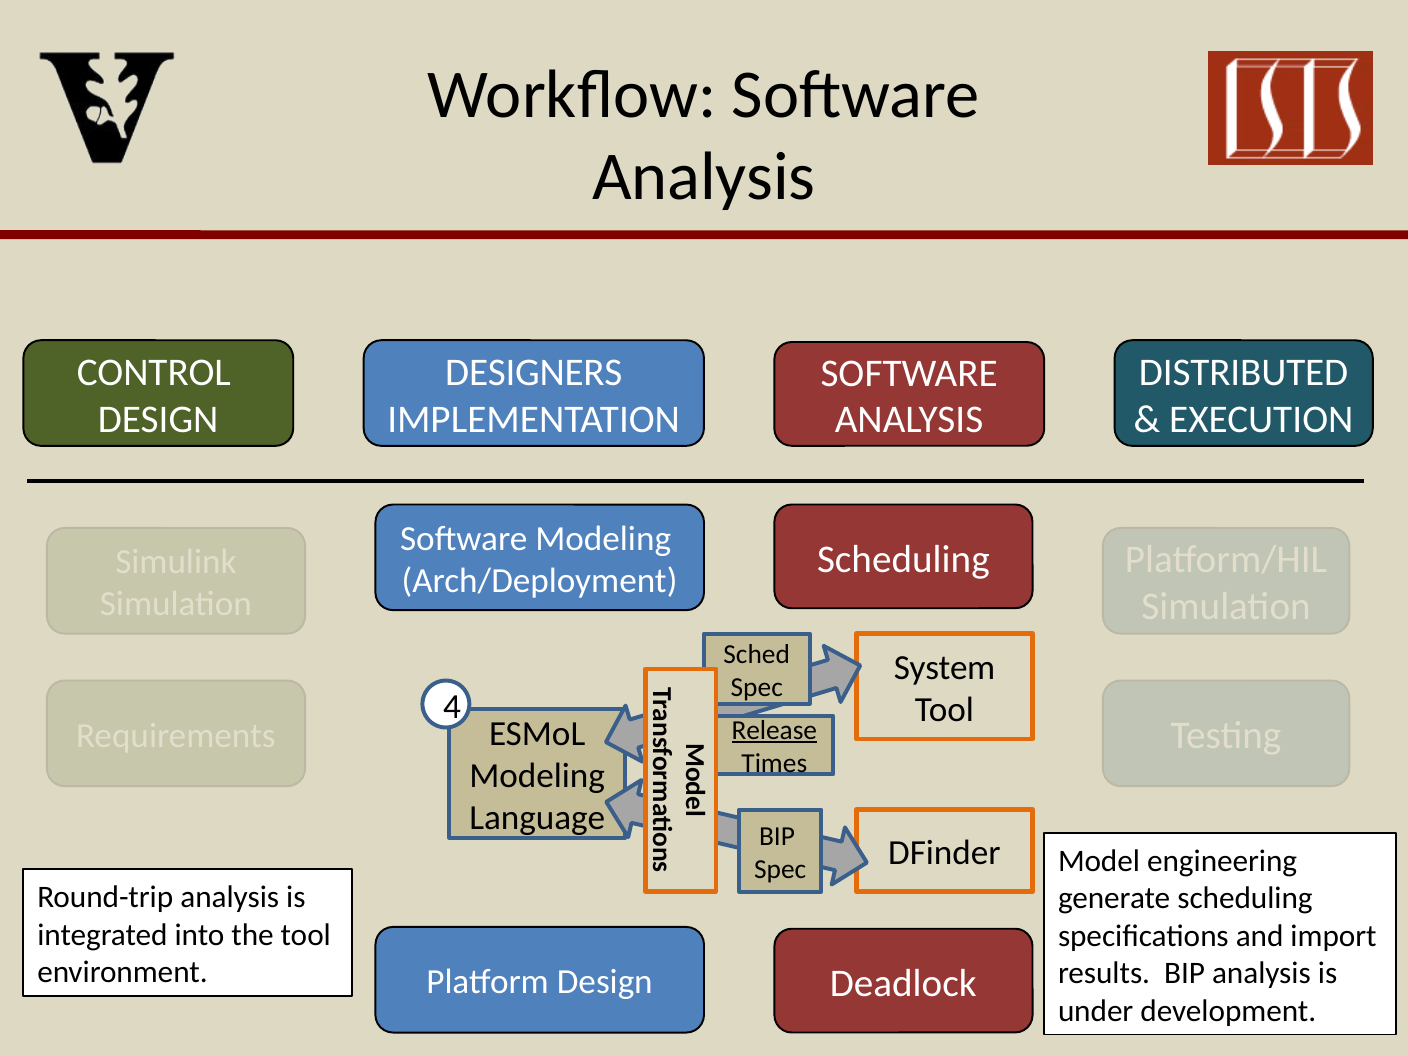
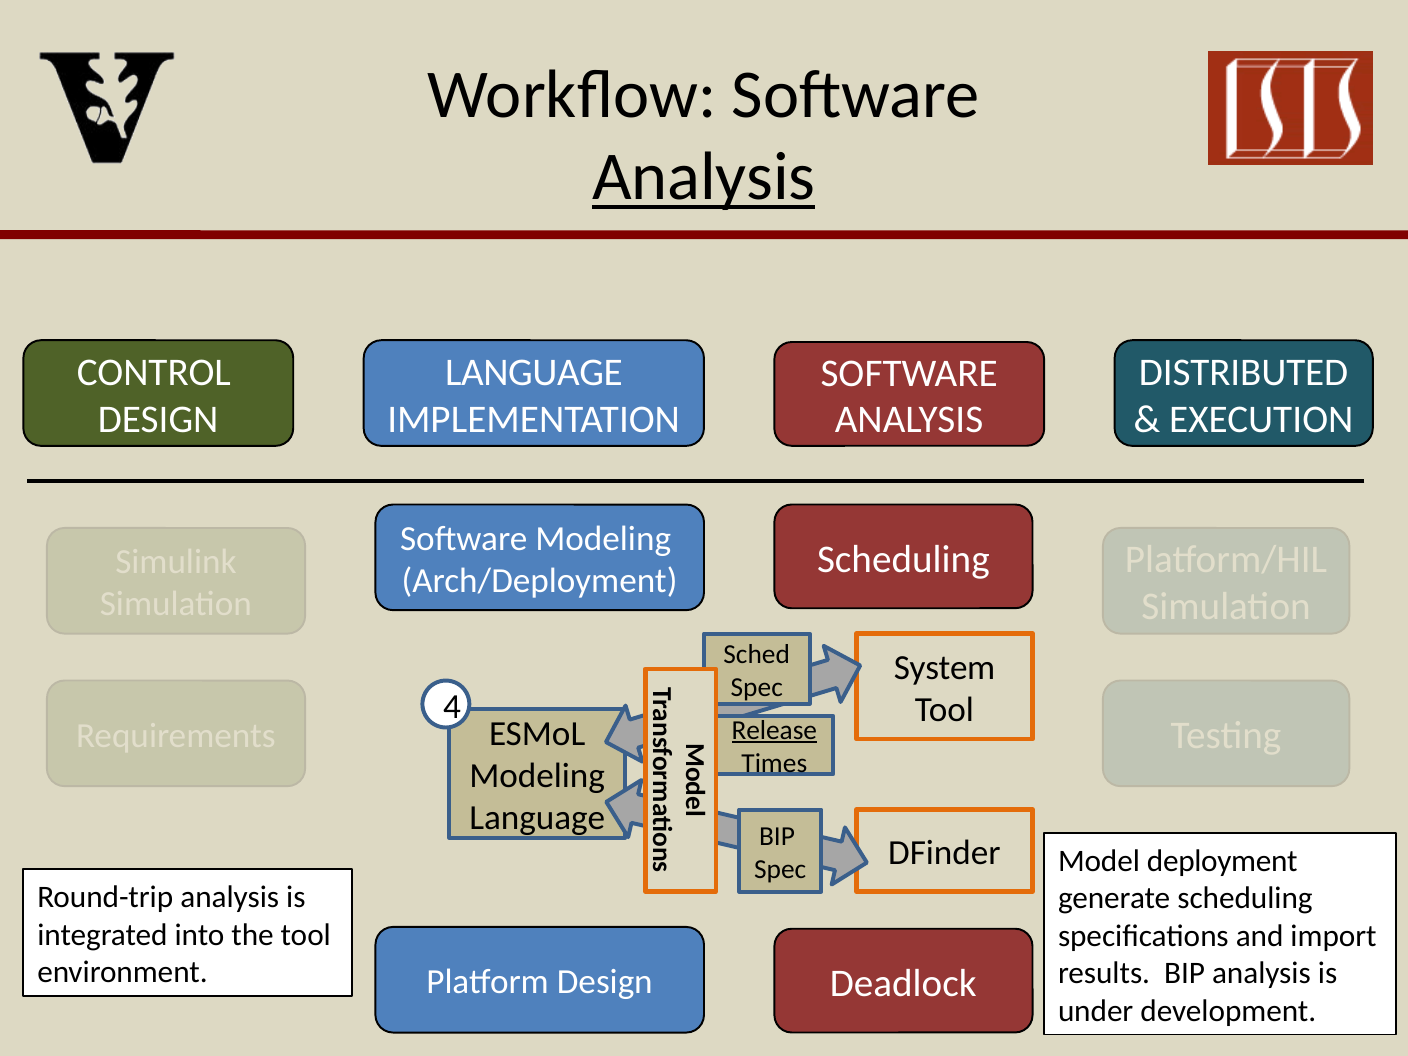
Analysis underline: none -> present (704, 177)
DESIGNERS: DESIGNERS -> LANGUAGE (534, 372)
engineering: engineering -> deployment (1222, 861)
